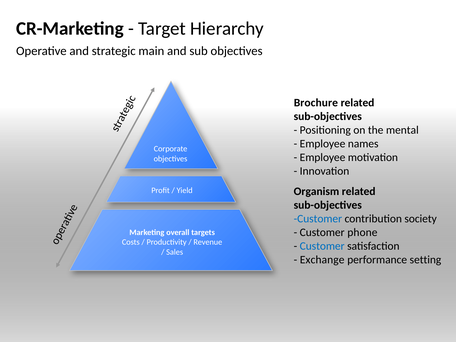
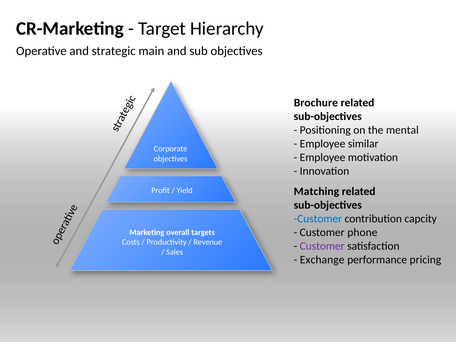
names: names -> similar (363, 144)
Organism: Organism -> Matching (316, 191)
society: society -> capcity (421, 219)
Customer colour: blue -> purple (322, 246)
setting: setting -> pricing (425, 260)
